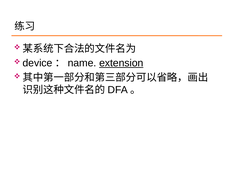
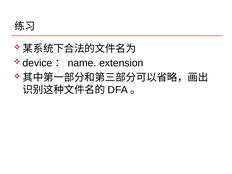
extension underline: present -> none (121, 63)
